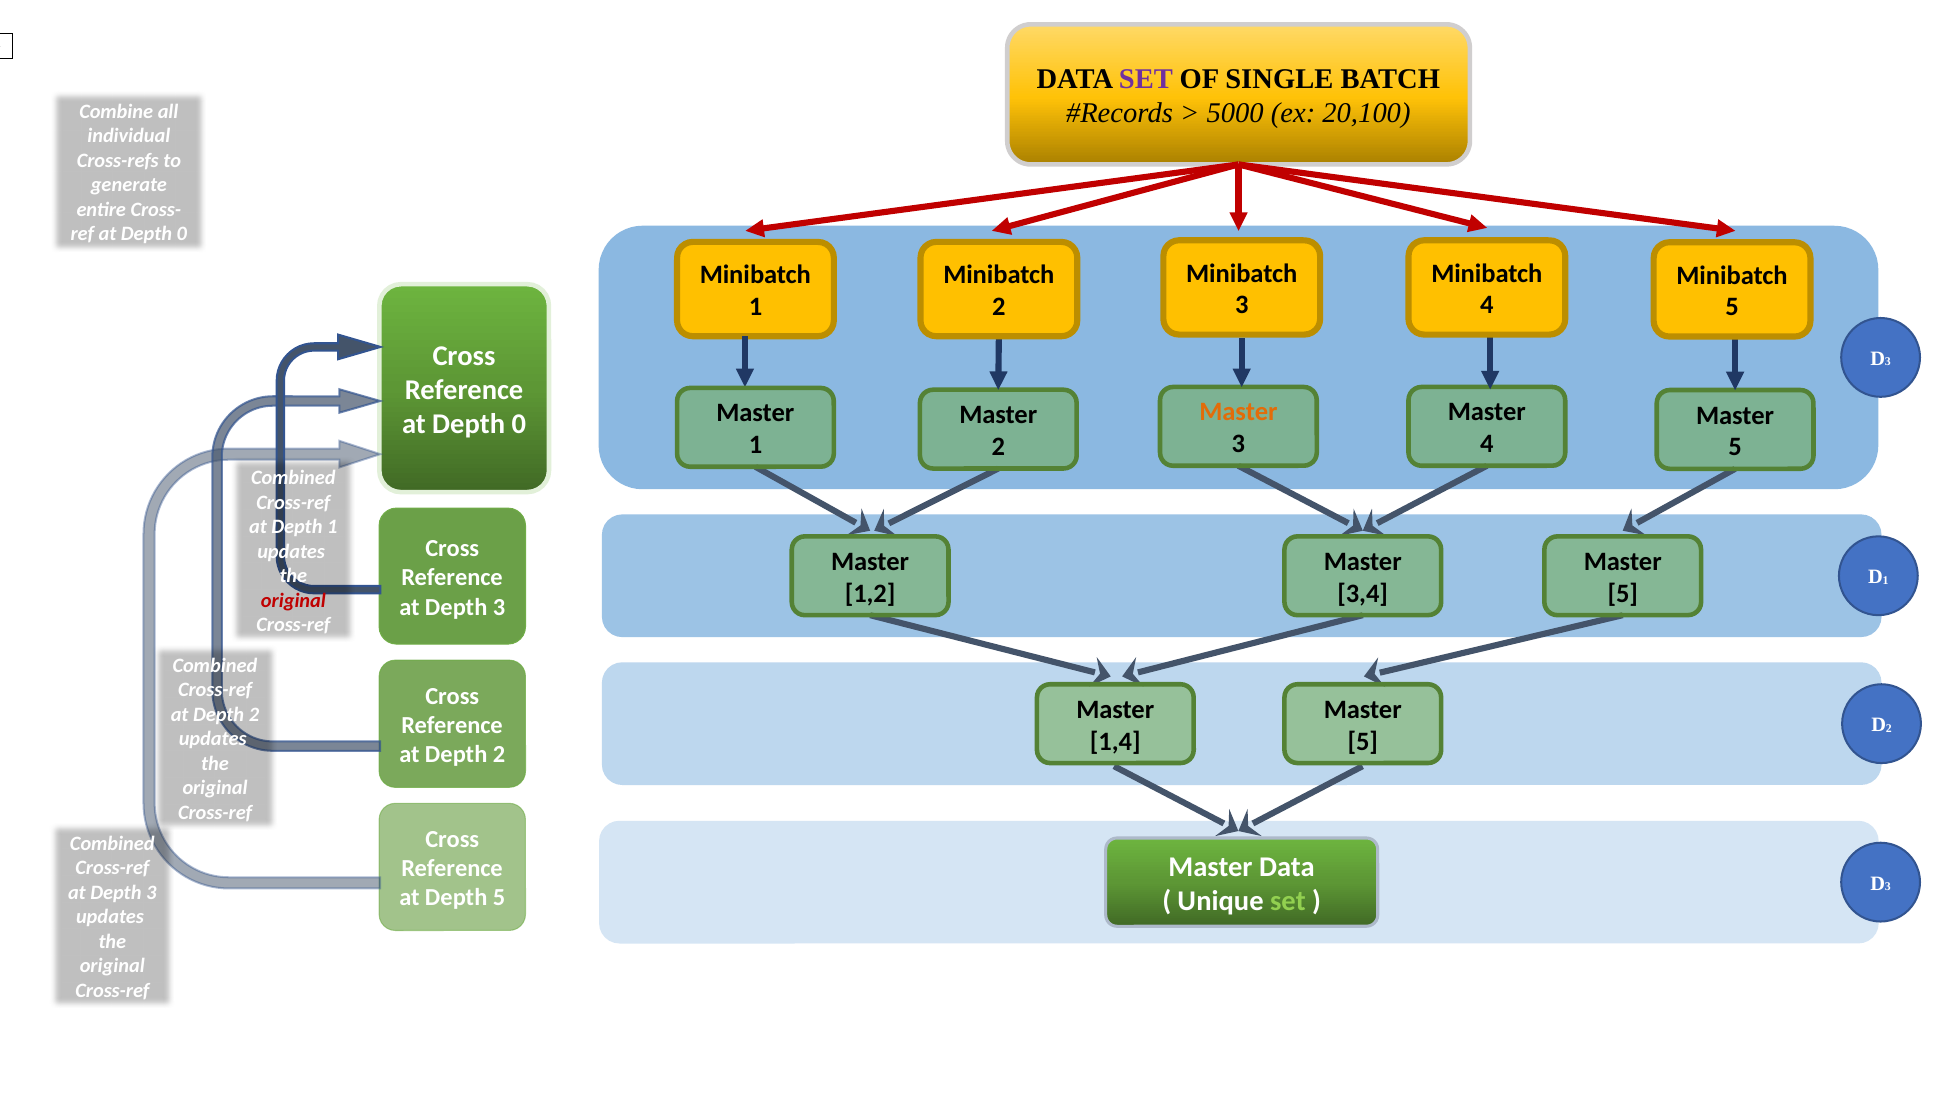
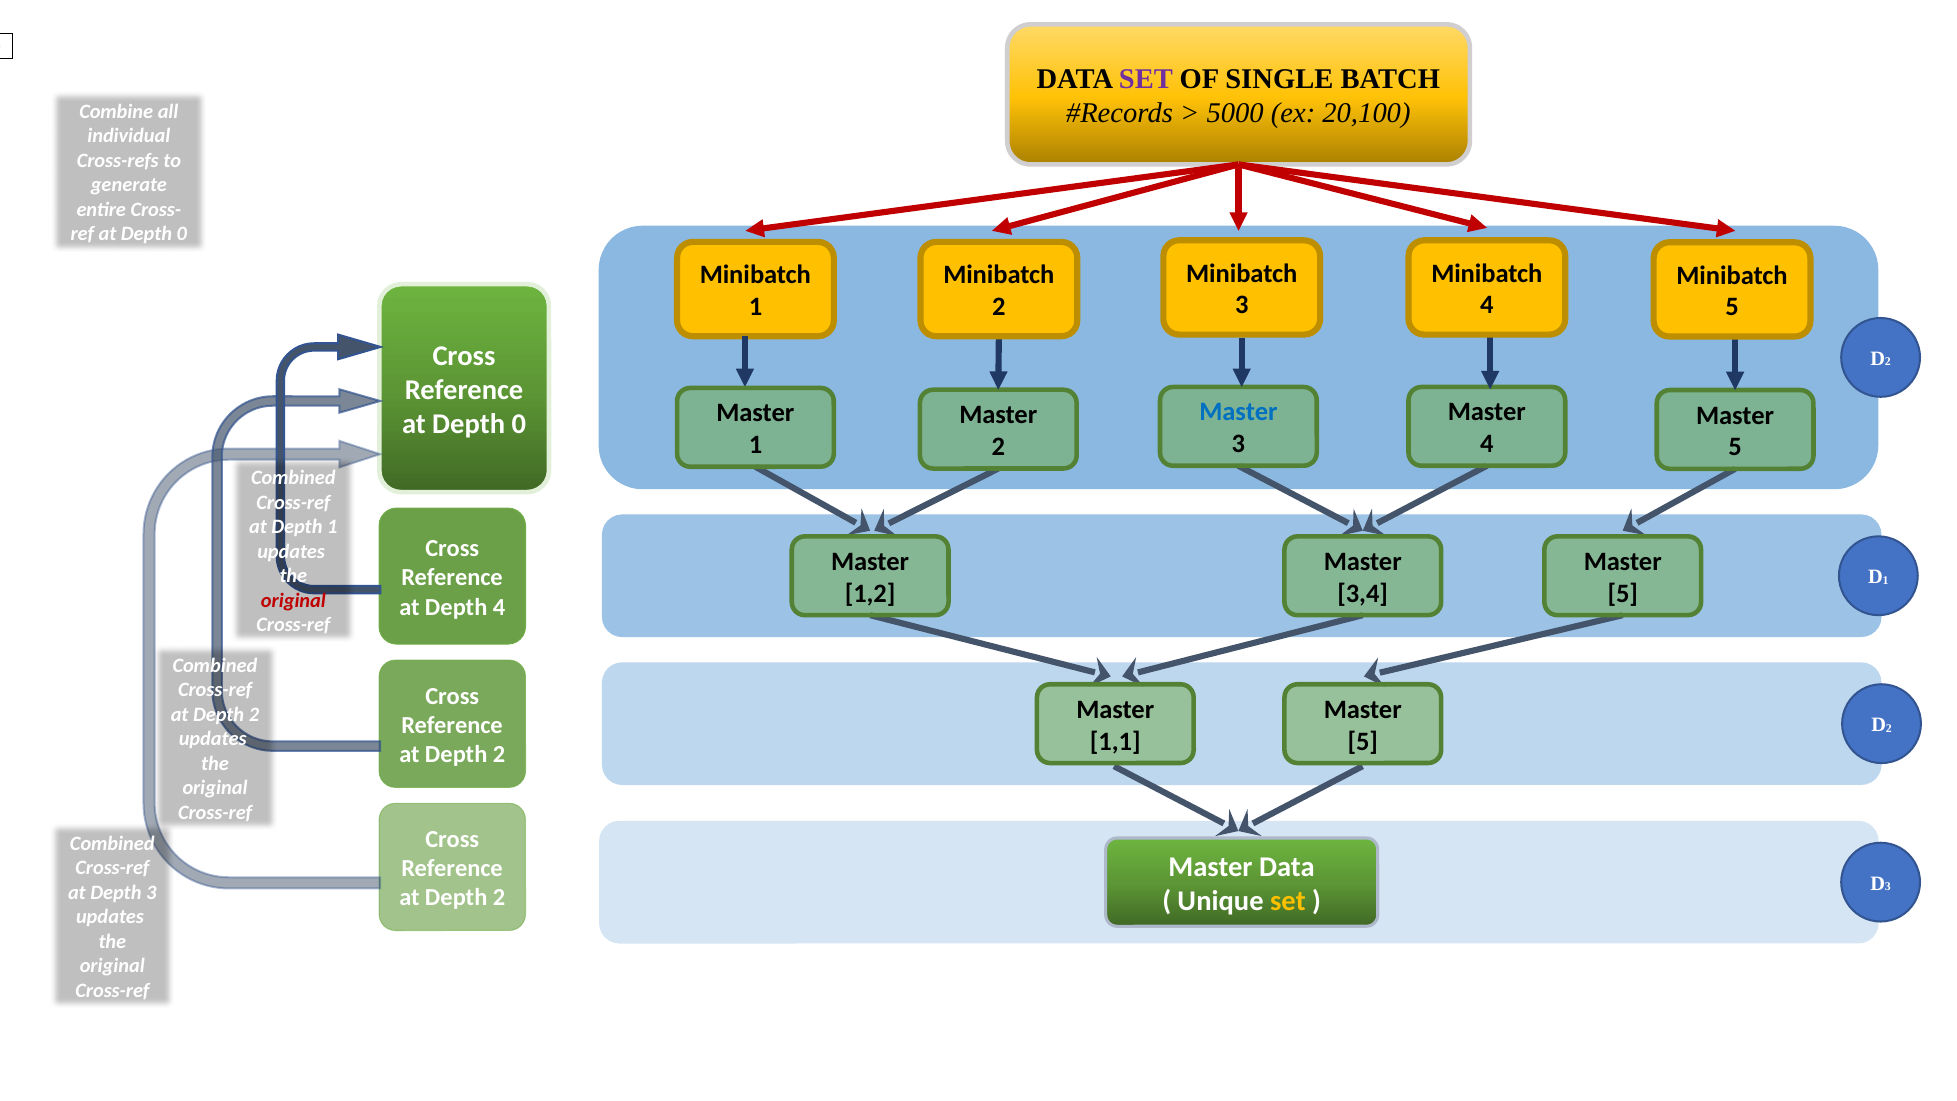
3: 3 -> 2 (1888, 362)
Master colour: orange -> blue (1238, 412)
3: 3 -> 4 (499, 607)
1,4: 1,4 -> 1,1 (1115, 741)
5: 5 -> 2 (499, 898)
set colour: light green -> yellow (1288, 901)
